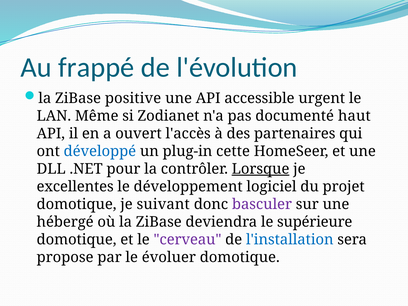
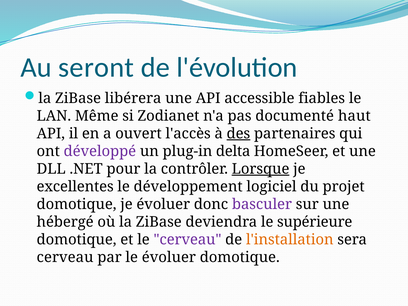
frappé: frappé -> seront (96, 67)
positive: positive -> libérera (133, 98)
urgent: urgent -> fiables (322, 98)
des underline: none -> present (238, 134)
développé colour: blue -> purple (100, 151)
cette: cette -> delta (233, 151)
je suivant: suivant -> évoluer (163, 204)
l'installation colour: blue -> orange (290, 240)
propose: propose -> cerveau (65, 257)
